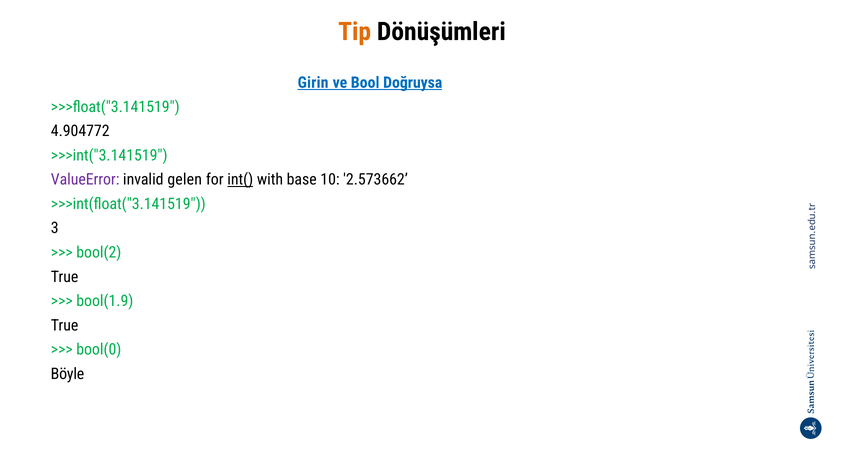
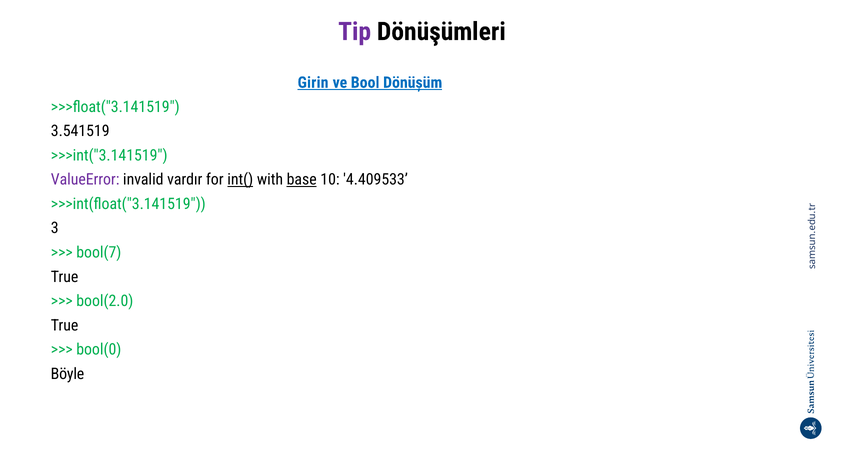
Tip colour: orange -> purple (355, 32)
Doğruysa: Doğruysa -> Dönüșüm (413, 83)
4.904772: 4.904772 -> 3.541519 (80, 131)
gelen: gelen -> vardır (185, 180)
base underline: none -> present (302, 180)
2.573662: 2.573662 -> 4.409533 (376, 180)
bool(2: bool(2 -> bool(7 (99, 252)
bool(1.9: bool(1.9 -> bool(2.0 (105, 301)
